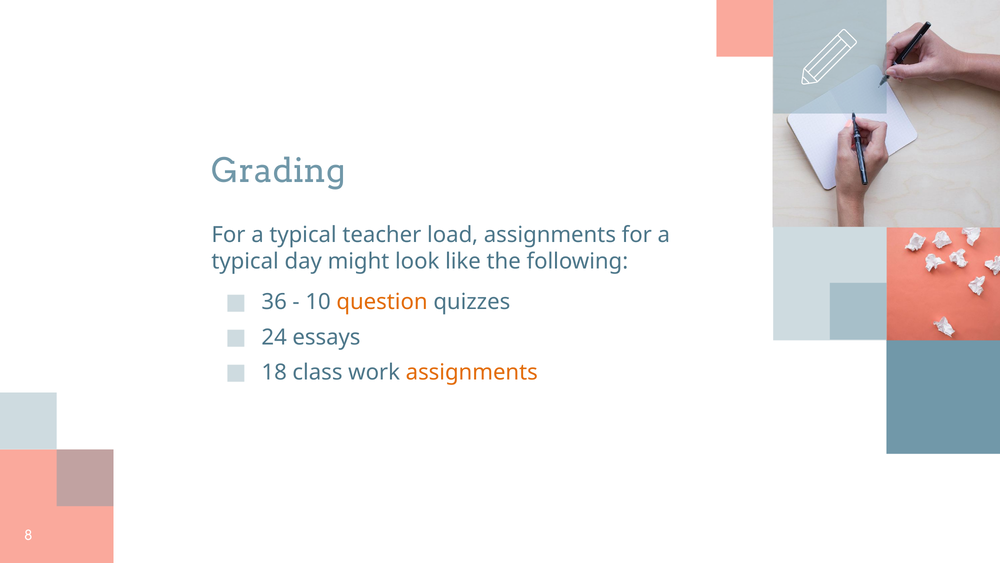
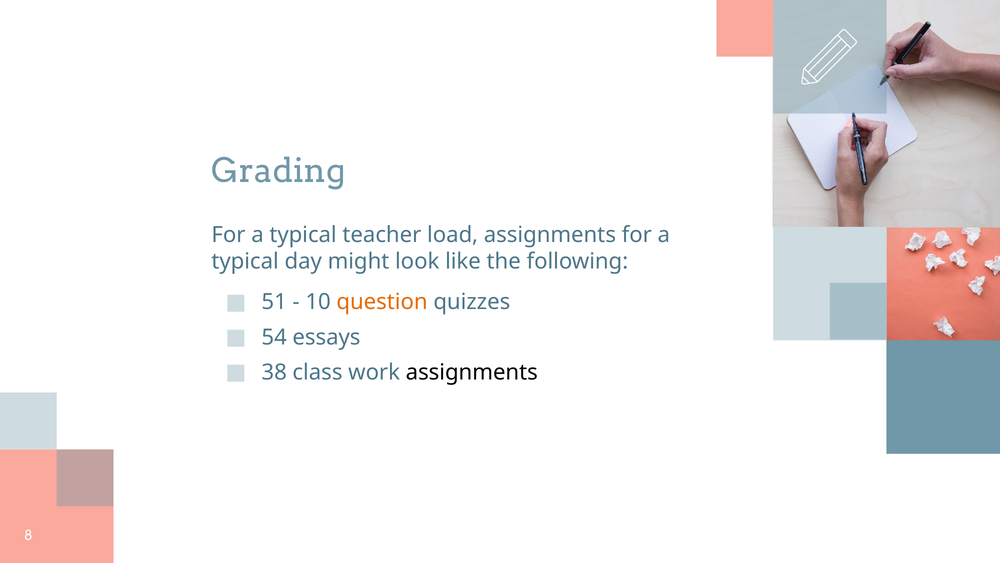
36: 36 -> 51 (274, 302)
24: 24 -> 54 (274, 337)
18: 18 -> 38 (274, 372)
assignments colour: orange -> black (472, 372)
